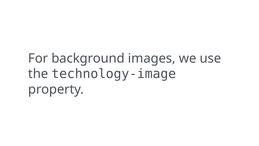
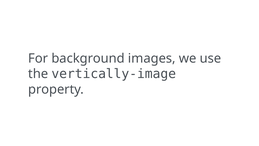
technology-image: technology-image -> vertically-image (114, 74)
